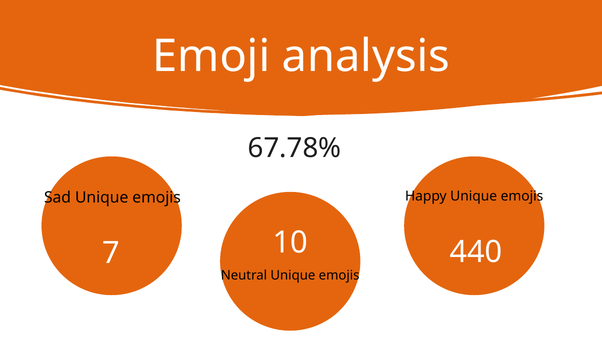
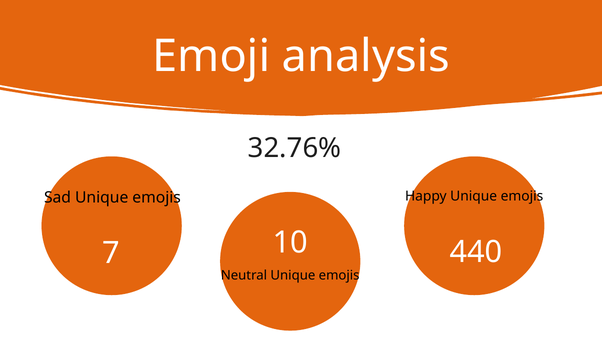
67.78%: 67.78% -> 32.76% (295, 148)
